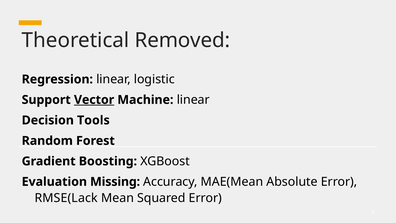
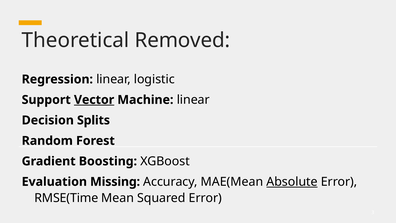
Tools: Tools -> Splits (93, 120)
Absolute underline: none -> present (292, 182)
RMSE(Lack: RMSE(Lack -> RMSE(Time (66, 198)
